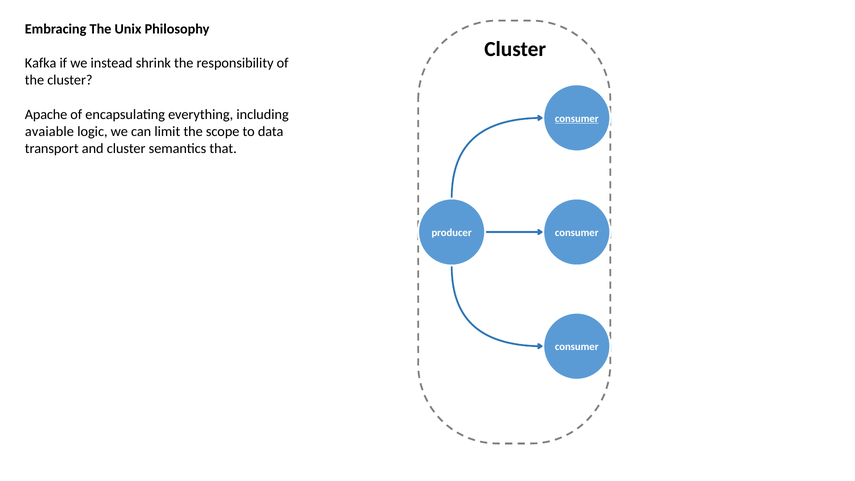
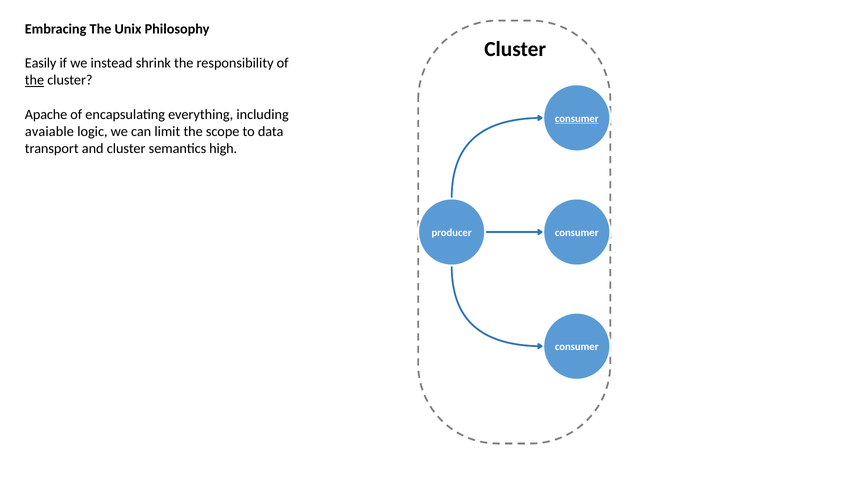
Kafka: Kafka -> Easily (41, 63)
the underline: none -> present (34, 80)
that: that -> high (223, 149)
